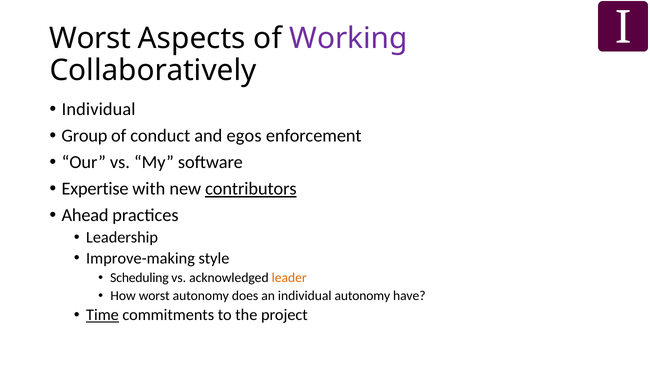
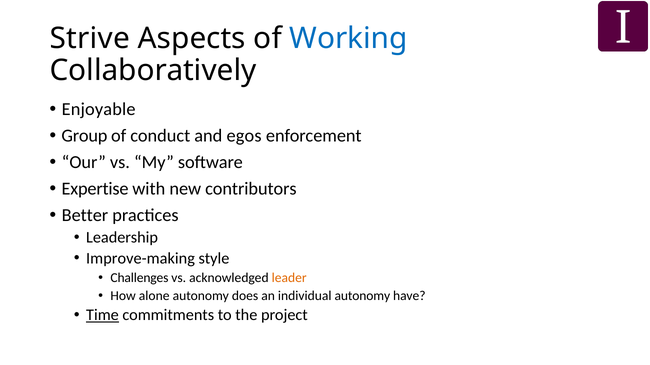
Worst: Worst -> Strive (90, 39)
Working colour: purple -> blue (348, 39)
Individual: Individual -> Enjoyable (99, 110)
contributors underline: present -> none (251, 189)
Ahead: Ahead -> Better (85, 216)
Scheduling: Scheduling -> Challenges (139, 278)
How worst: worst -> alone (154, 296)
